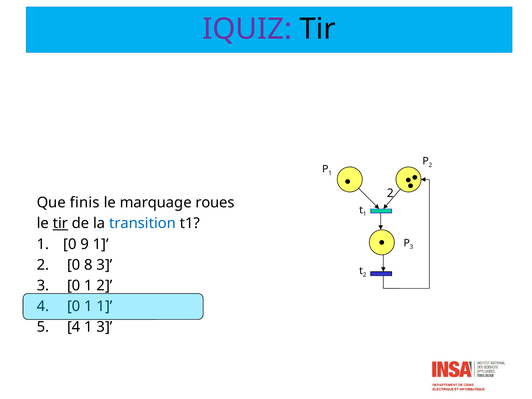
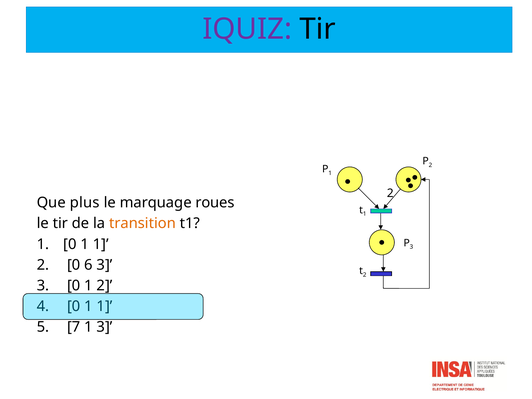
finis: finis -> plus (85, 203)
tir underline: present -> none (60, 223)
transition colour: blue -> orange (142, 223)
1 0 9: 9 -> 1 (85, 244)
8: 8 -> 6 (88, 265)
4: 4 -> 7 (74, 327)
